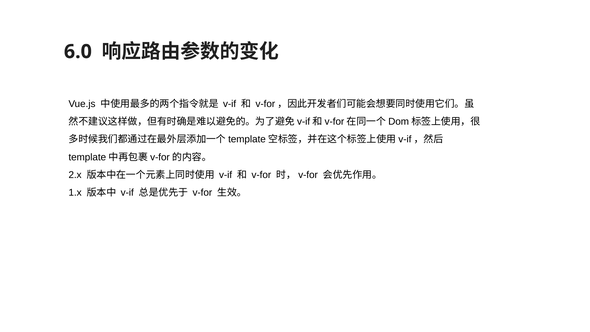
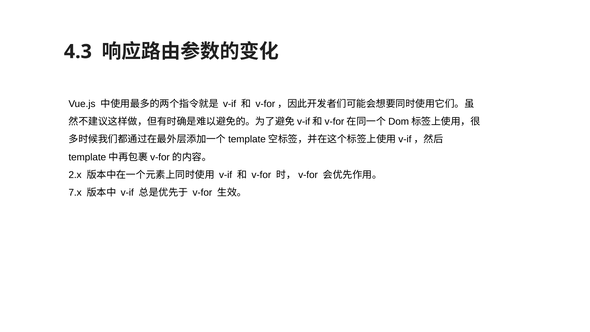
6.0: 6.0 -> 4.3 (78, 52)
1.x: 1.x -> 7.x (75, 192)
